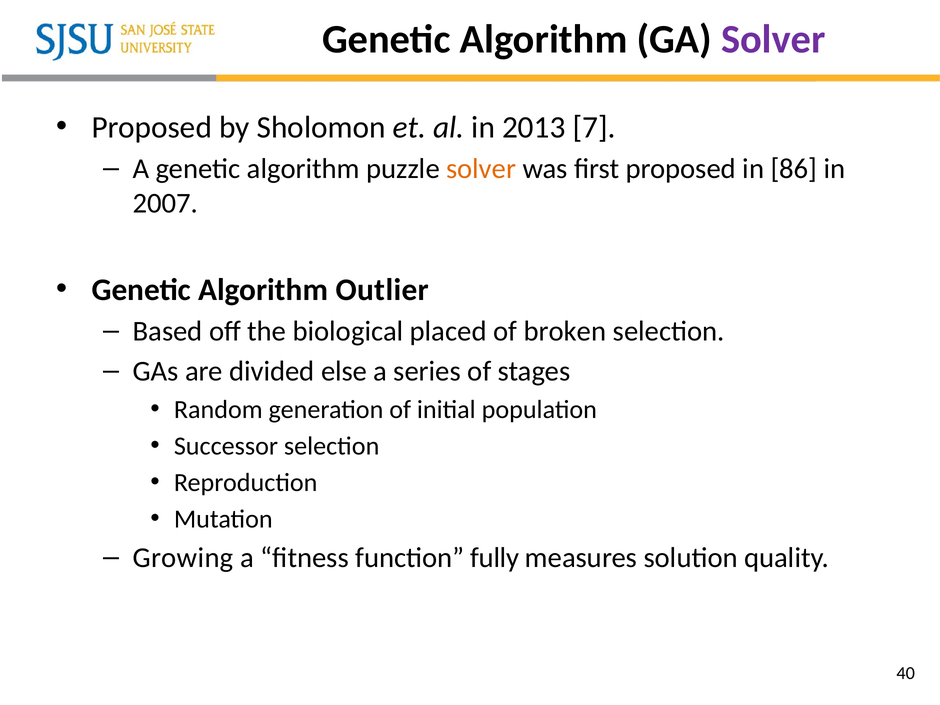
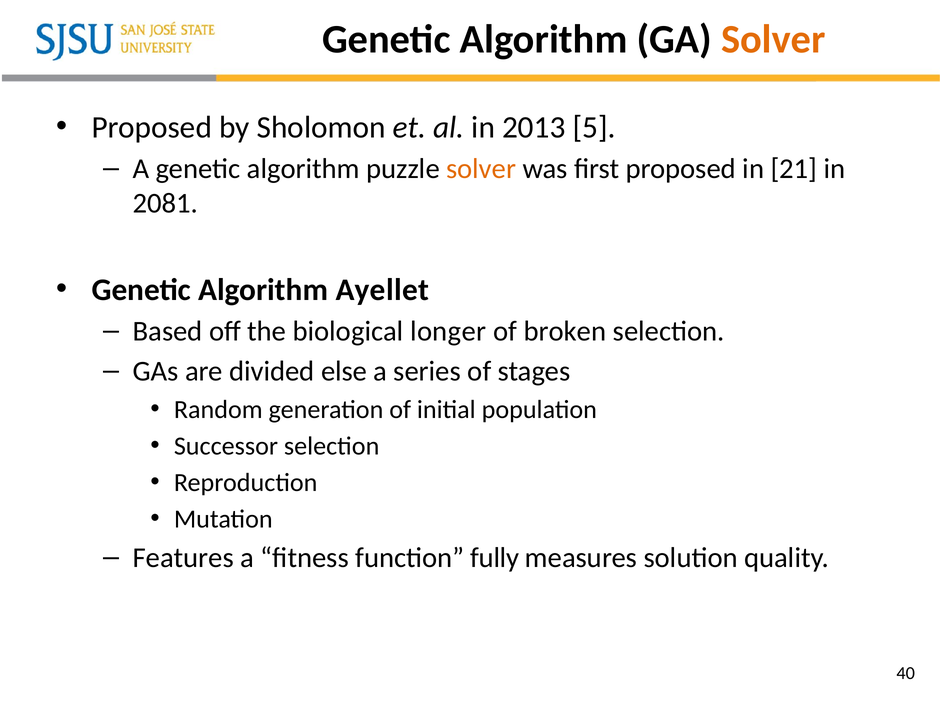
Solver colour: purple -> orange (773, 40)
7: 7 -> 5 (594, 127)
86: 86 -> 21 (794, 169)
2007: 2007 -> 2081 (165, 203)
Outlier: Outlier -> Ayellet (382, 290)
placed: placed -> longer (448, 331)
Growing: Growing -> Features (183, 558)
